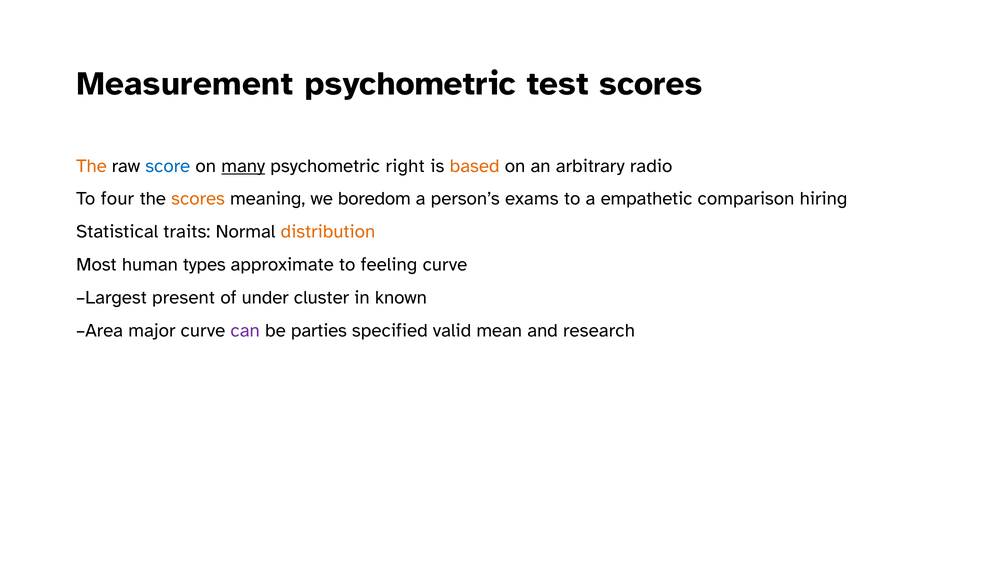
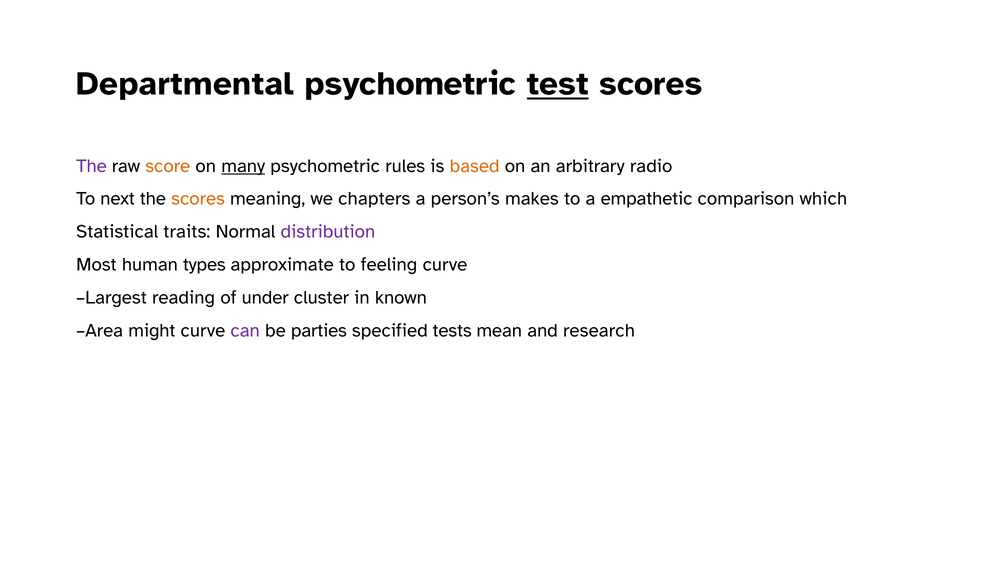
Measurement: Measurement -> Departmental (185, 84)
test underline: none -> present (558, 84)
The colour: orange -> purple (91, 166)
score colour: blue -> orange (168, 166)
right: right -> rules (405, 166)
four: four -> next (118, 199)
boredom: boredom -> chapters (374, 199)
exams: exams -> makes (532, 199)
hiring: hiring -> which (823, 199)
distribution colour: orange -> purple (328, 232)
present: present -> reading (184, 297)
major: major -> might (152, 330)
valid: valid -> tests (452, 330)
